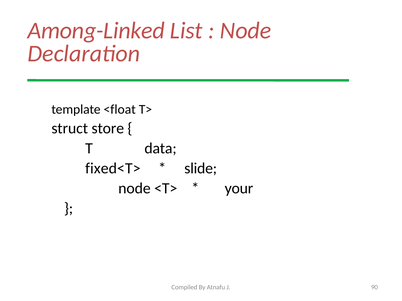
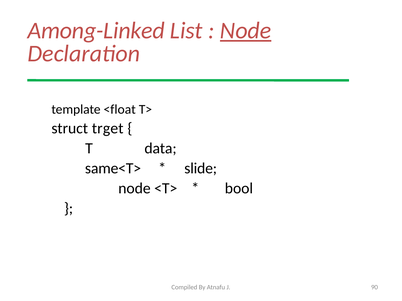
Node underline: none -> present (246, 31)
store: store -> trget (108, 128)
fixed<T>: fixed<T> -> same<T> (113, 169)
your: your -> bool (239, 189)
